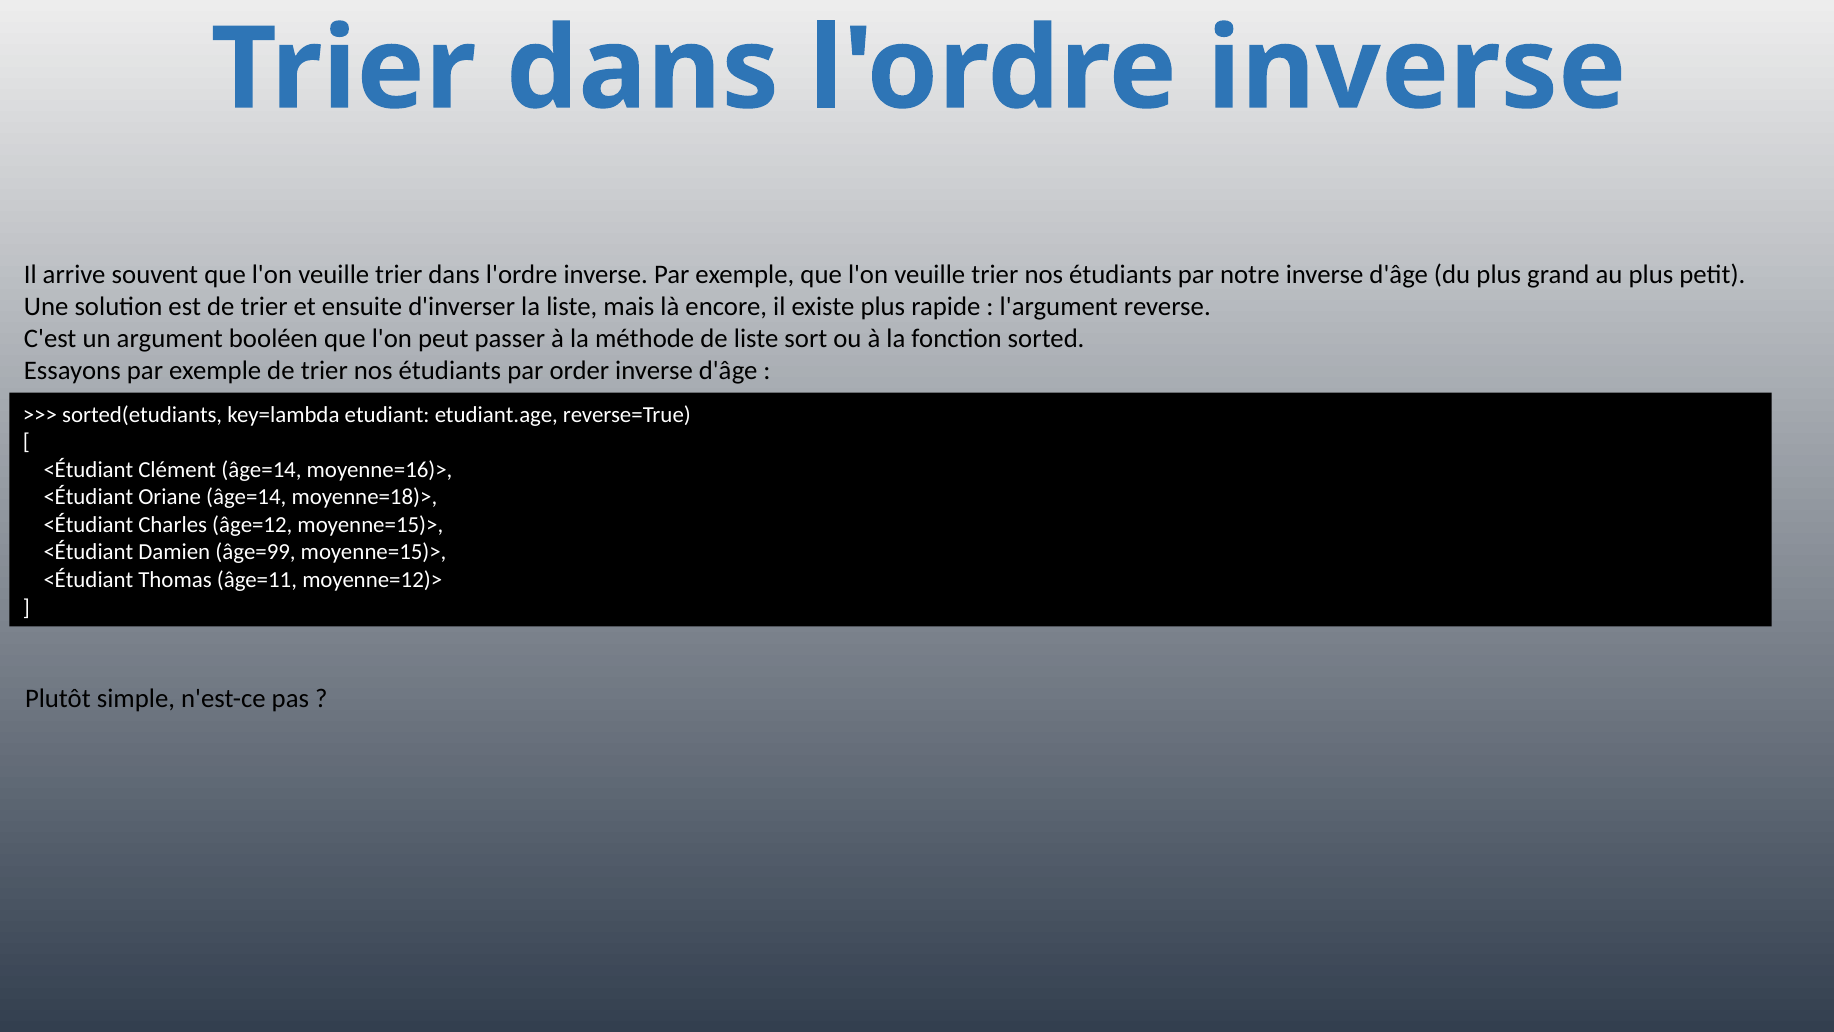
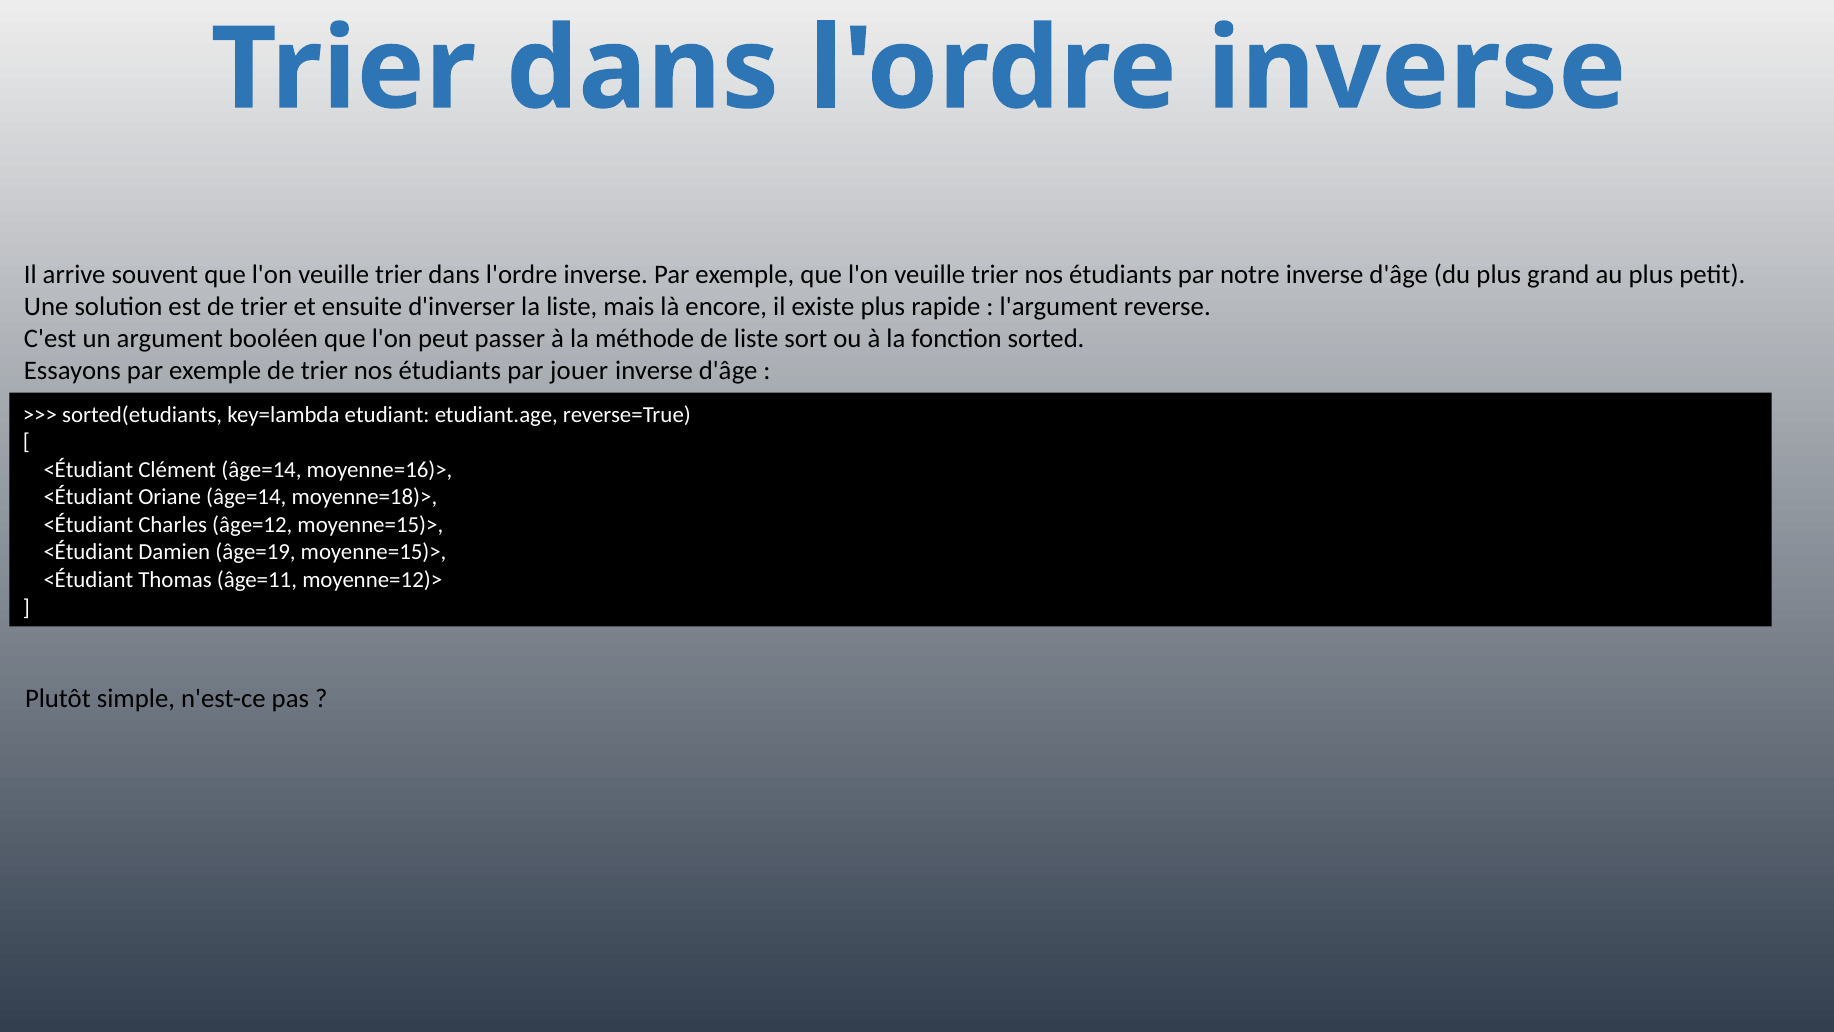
order: order -> jouer (579, 371)
âge=99: âge=99 -> âge=19 (256, 552)
